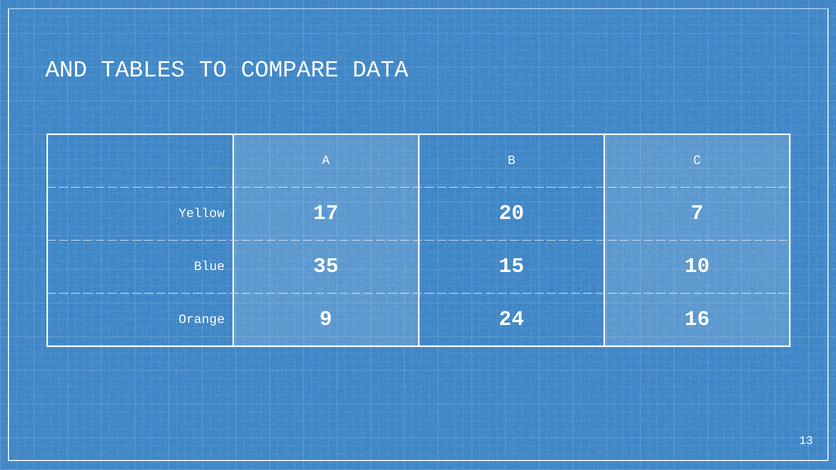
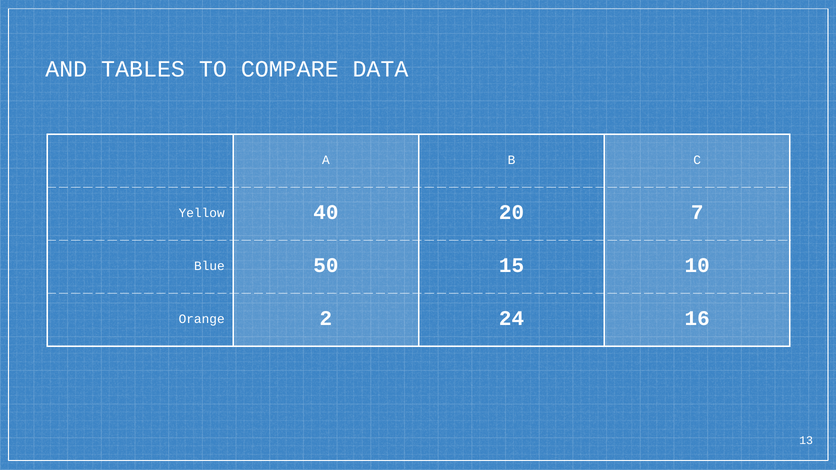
17: 17 -> 40 (326, 213)
35: 35 -> 50 (326, 266)
9: 9 -> 2 (326, 319)
